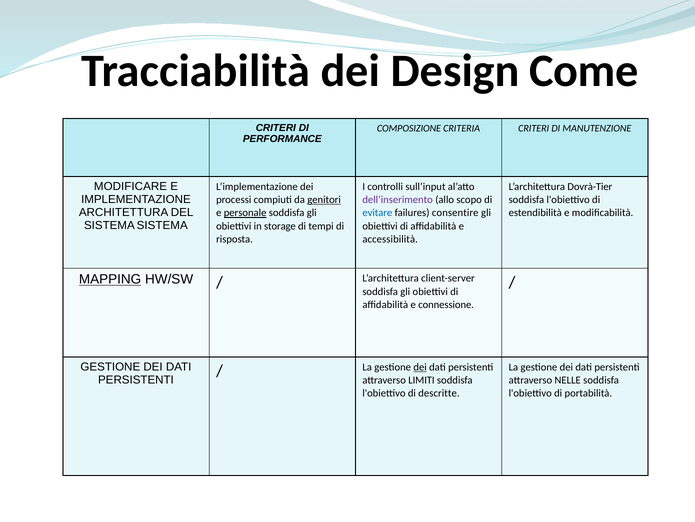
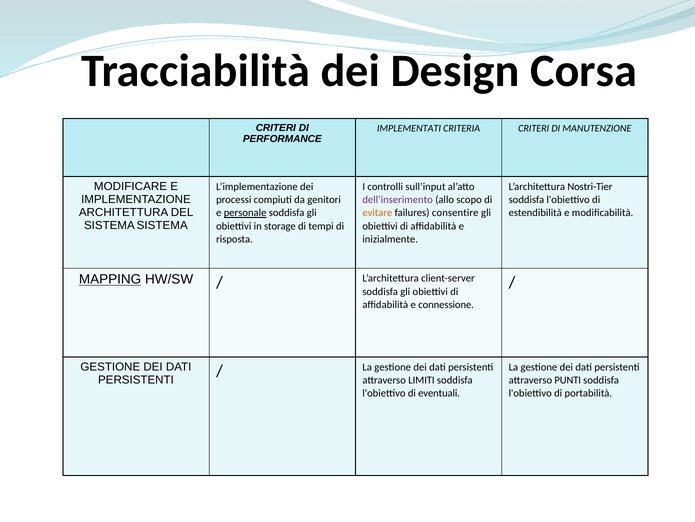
Come: Come -> Corsa (584, 71)
COMPOSIZIONE: COMPOSIZIONE -> IMPLEMENTATI (409, 128)
Dovrà-Tier: Dovrà-Tier -> Nostri-Tier (590, 186)
genitori underline: present -> none (324, 199)
evitare colour: blue -> orange (377, 213)
accessibilità: accessibilità -> inizialmente (390, 239)
dei underline: present -> none (420, 367)
NELLE: NELLE -> PUNTI (568, 380)
descritte: descritte -> eventuali (439, 393)
